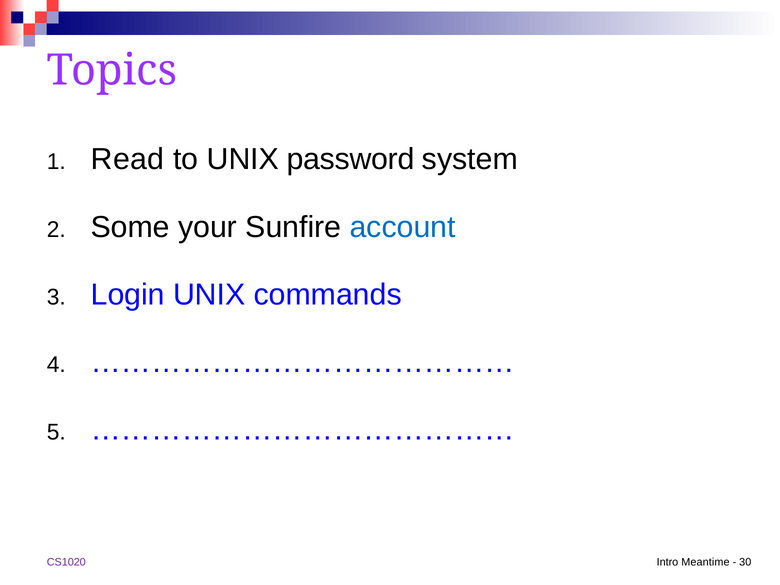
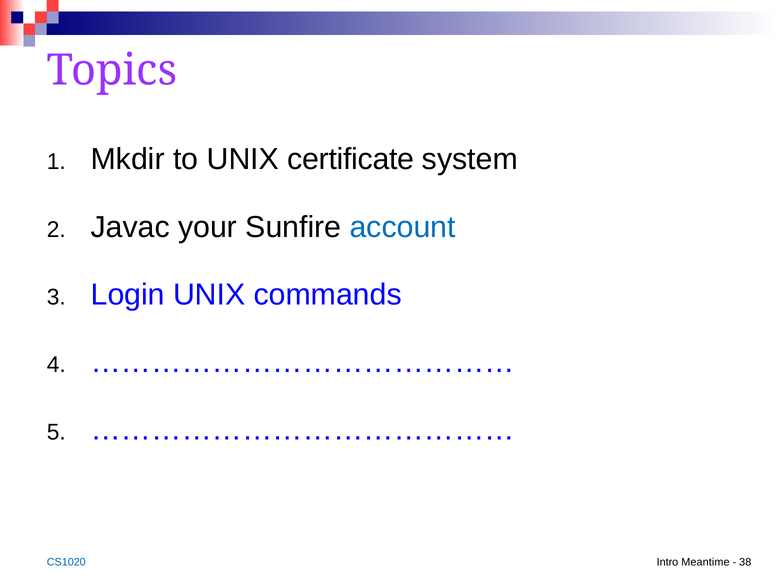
Read: Read -> Mkdir (128, 159)
password: password -> certificate (351, 159)
Some: Some -> Javac (130, 227)
CS1020 colour: purple -> blue (66, 562)
30: 30 -> 38 (745, 562)
